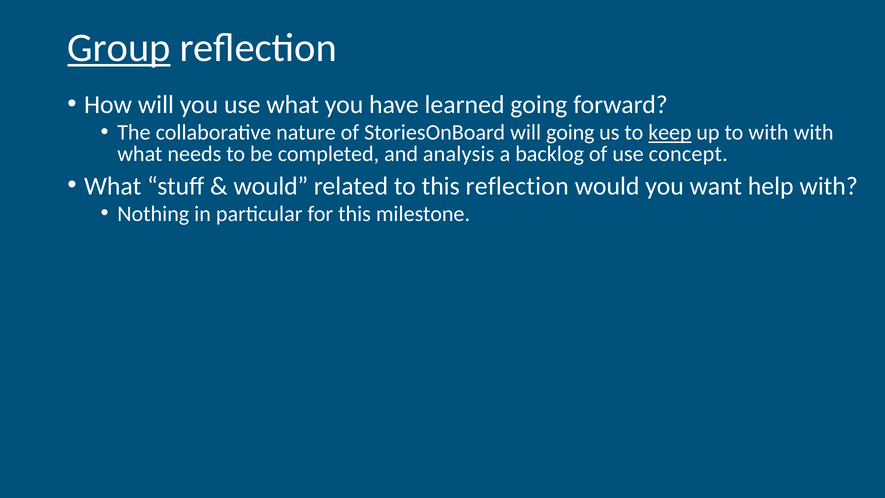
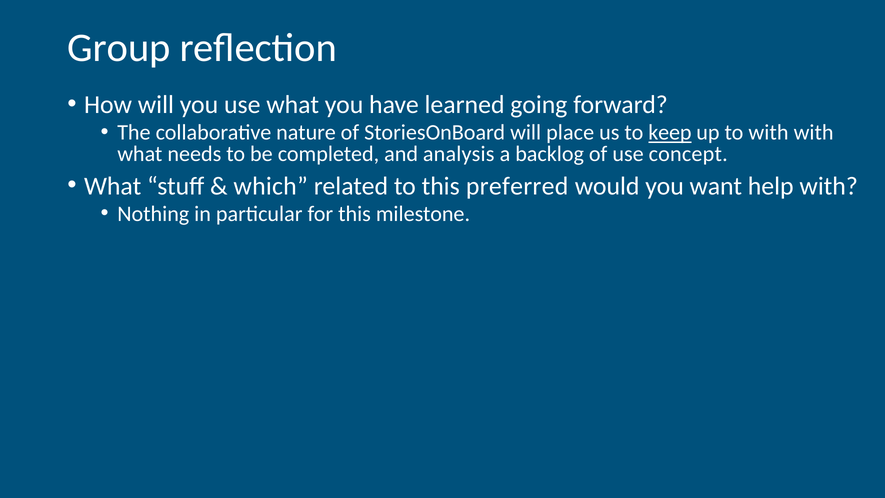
Group underline: present -> none (119, 48)
will going: going -> place (570, 133)
would: would -> which (271, 186)
this reflection: reflection -> preferred (517, 186)
